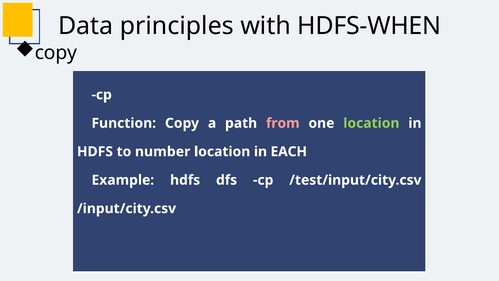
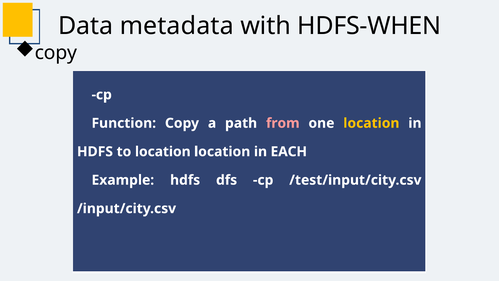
principles: principles -> metadata (177, 26)
location colour: light green -> yellow (371, 123)
to number: number -> location (163, 151)
